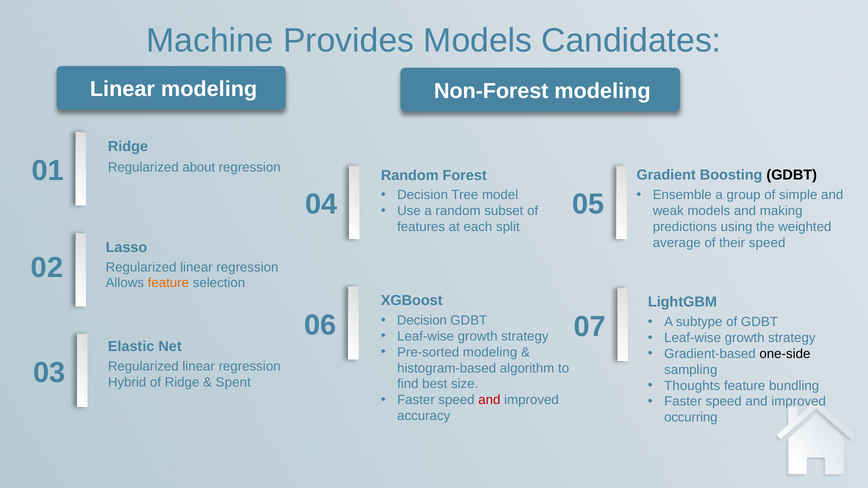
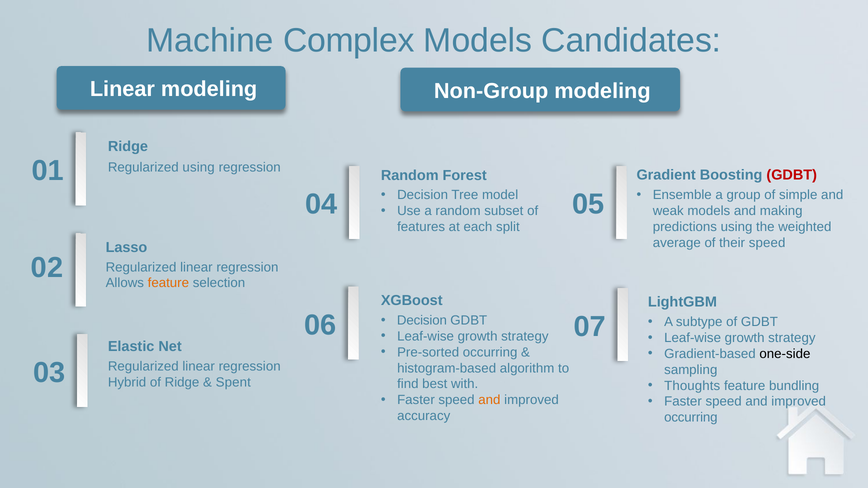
Provides: Provides -> Complex (349, 41)
Non-Forest: Non-Forest -> Non-Group (491, 91)
Regularized about: about -> using (199, 168)
GDBT colour: black -> red (792, 175)
Pre-sorted modeling: modeling -> occurring (490, 352)
size: size -> with (465, 384)
and colour: red -> orange (489, 400)
